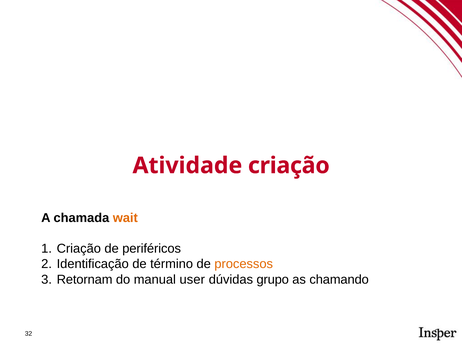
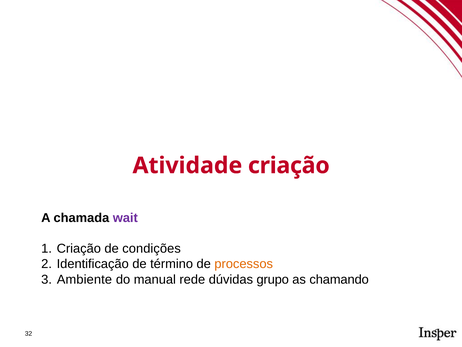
wait colour: orange -> purple (125, 217)
periféricos: periféricos -> condições (152, 248)
Retornam: Retornam -> Ambiente (84, 279)
user: user -> rede (192, 279)
